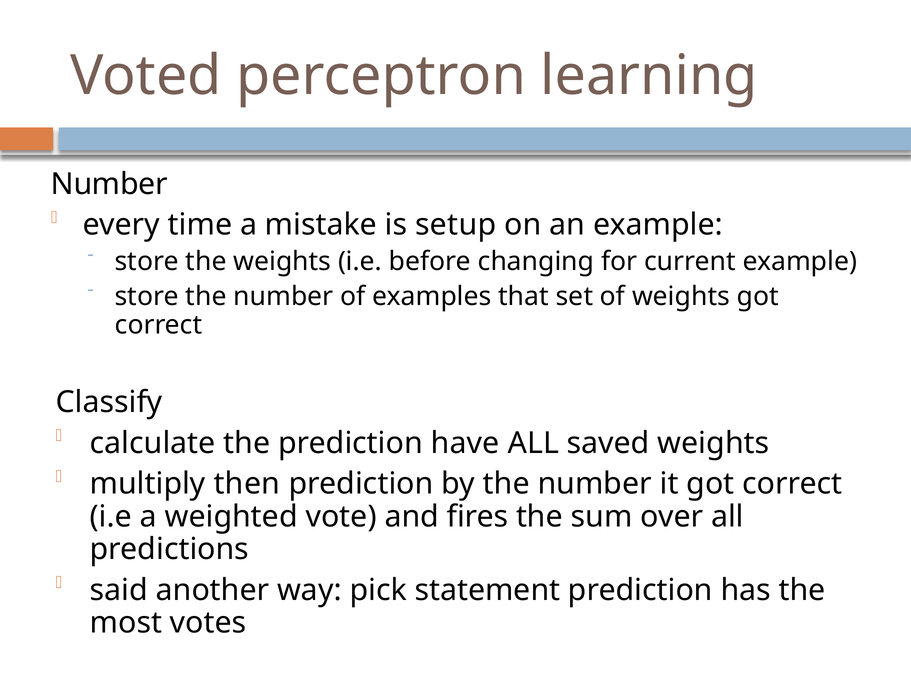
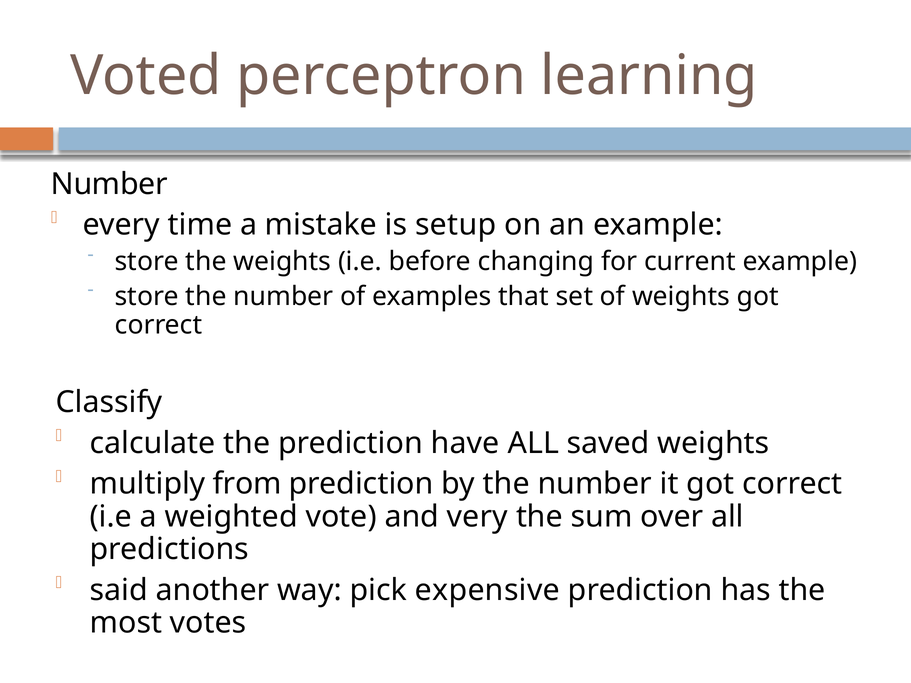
then: then -> from (247, 484)
fires: fires -> very (477, 517)
statement: statement -> expensive (487, 590)
